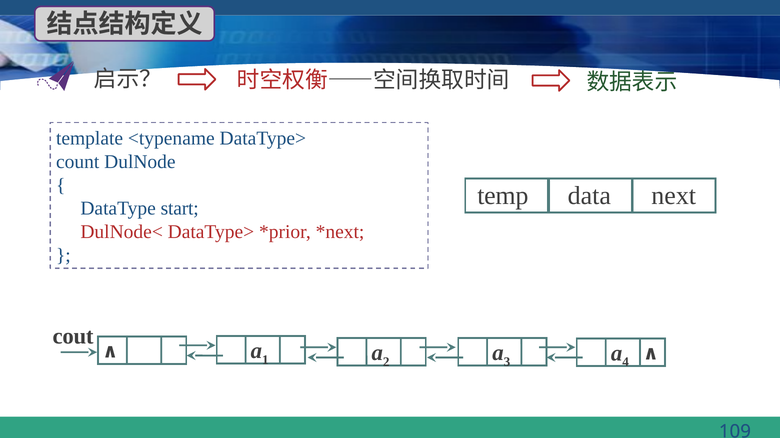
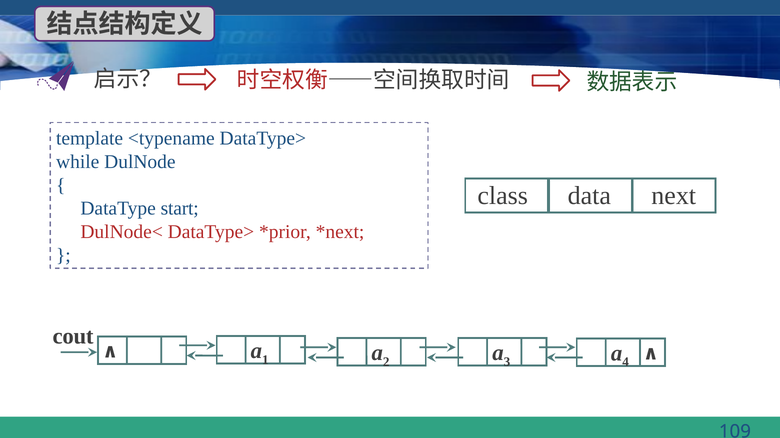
count: count -> while (78, 162)
temp: temp -> class (503, 196)
